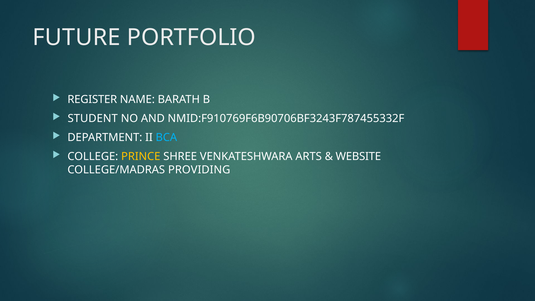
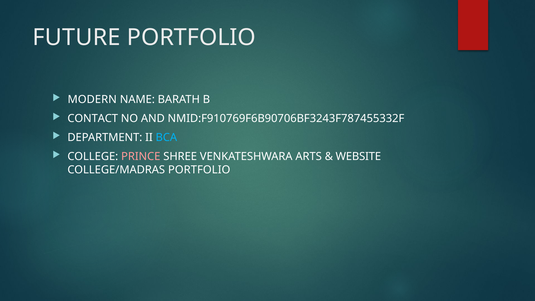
REGISTER: REGISTER -> MODERN (92, 100)
STUDENT: STUDENT -> CONTACT (93, 119)
PRINCE colour: yellow -> pink (141, 156)
COLLEGE/MADRAS PROVIDING: PROVIDING -> PORTFOLIO (199, 170)
